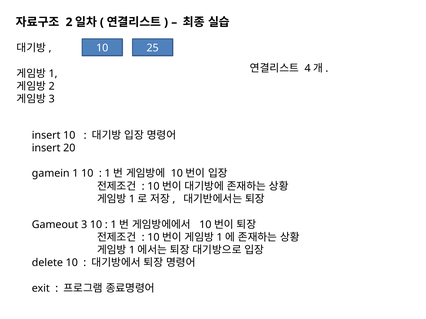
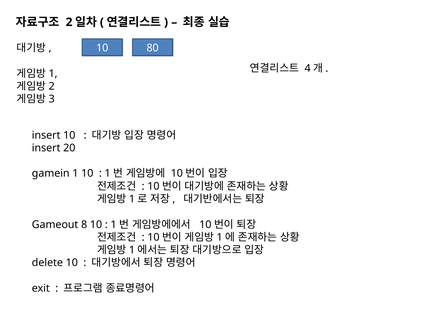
25: 25 -> 80 (153, 48)
3: 3 -> 8 (84, 225)
